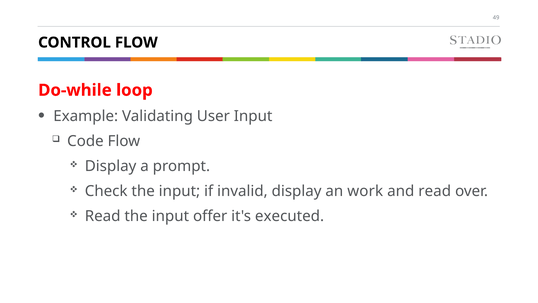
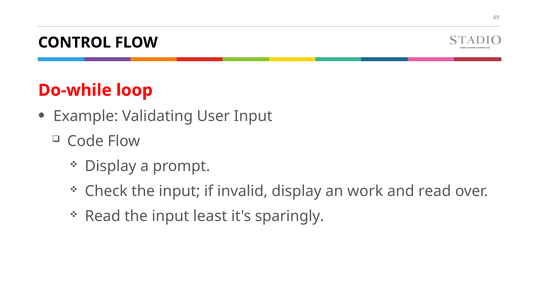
offer: offer -> least (210, 216)
executed: executed -> sparingly (290, 216)
